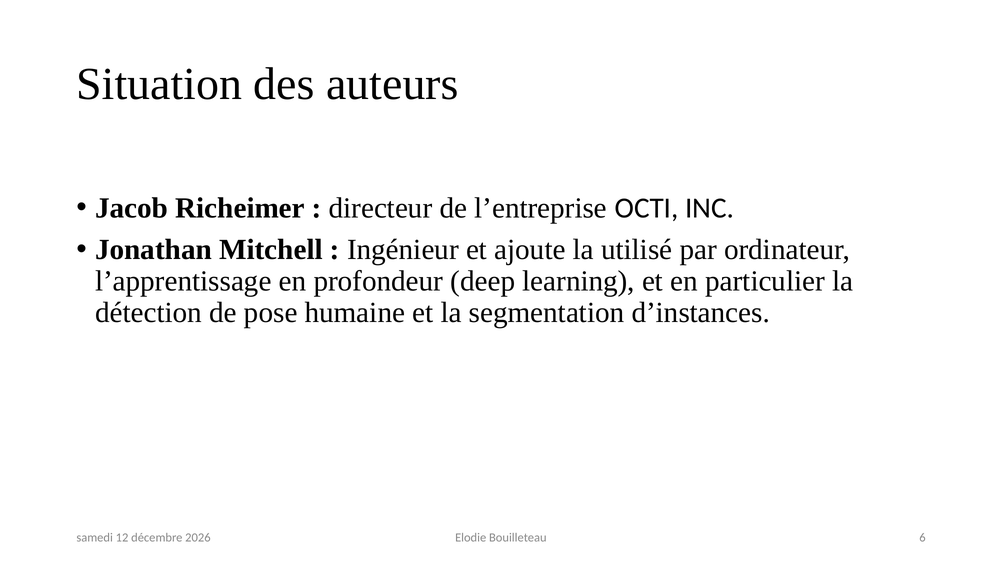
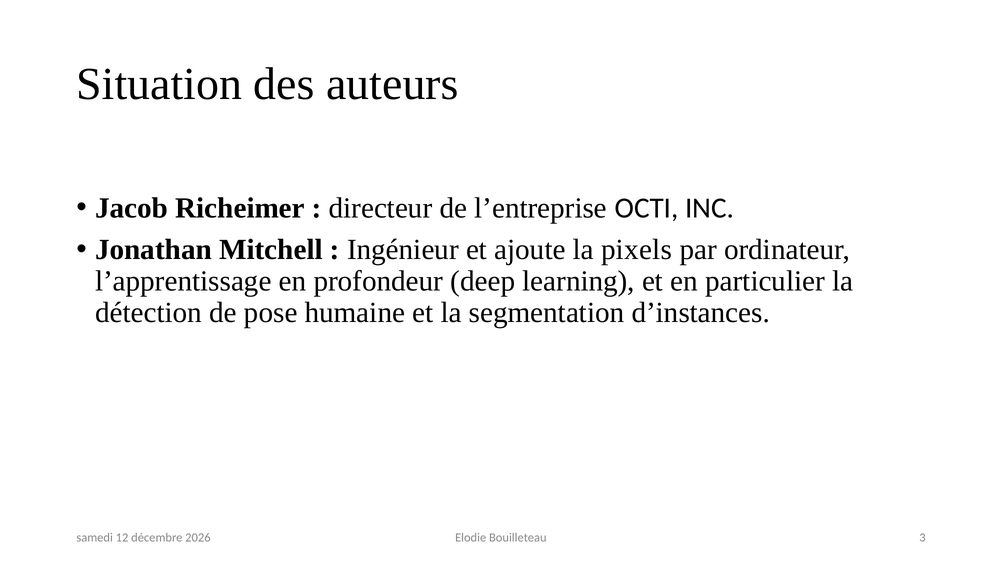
utilisé: utilisé -> pixels (637, 250)
6: 6 -> 3 (922, 538)
